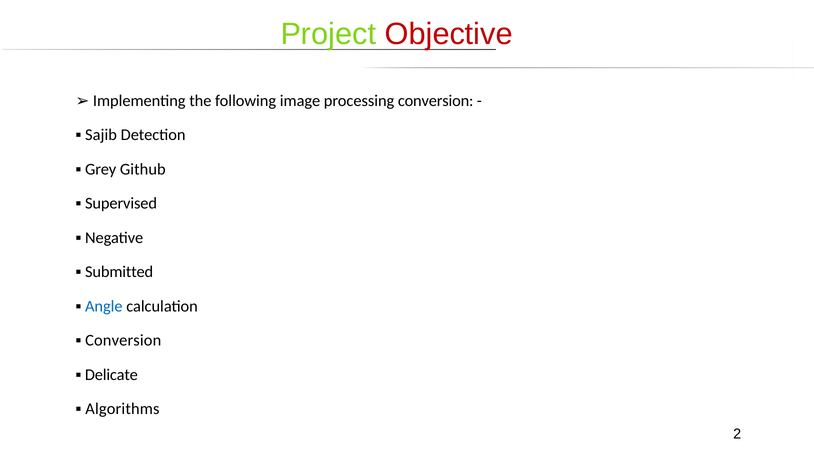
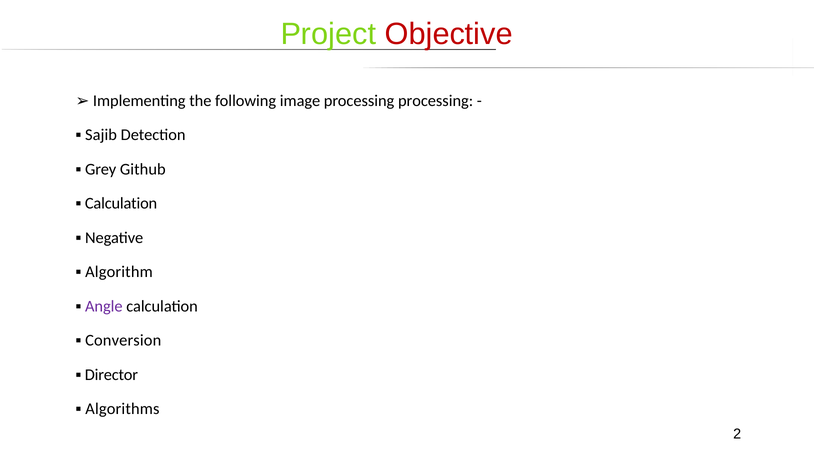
processing conversion: conversion -> processing (436, 101)
Supervised: Supervised -> Calculation (121, 203)
Submitted: Submitted -> Algorithm (119, 272)
Angle colour: blue -> purple (104, 306)
Delicate: Delicate -> Director (111, 375)
